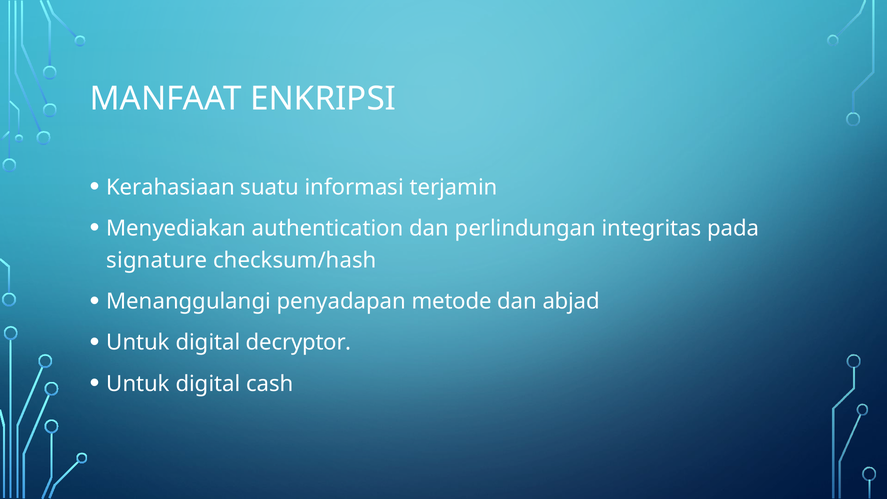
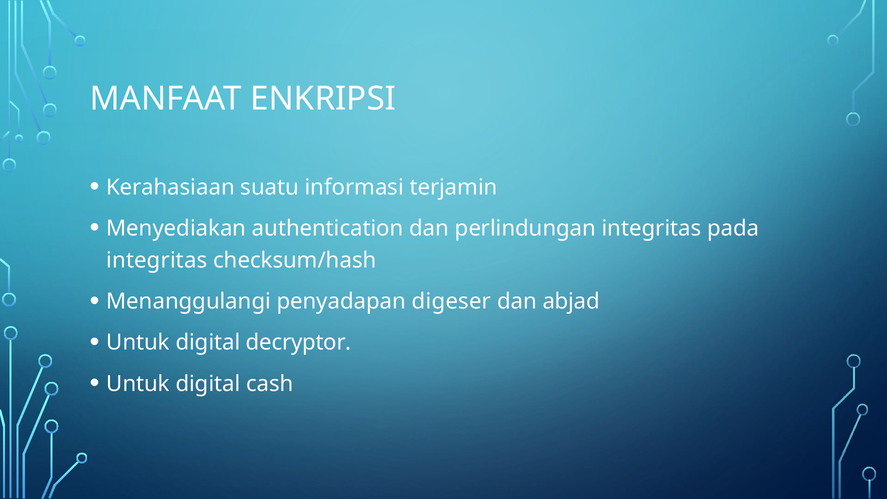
signature: signature -> integritas (157, 260)
metode: metode -> digeser (451, 301)
